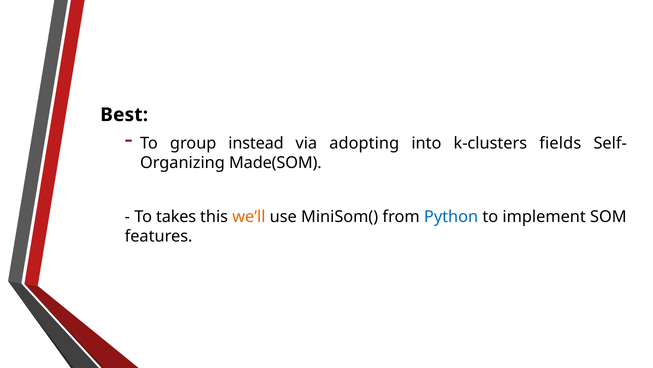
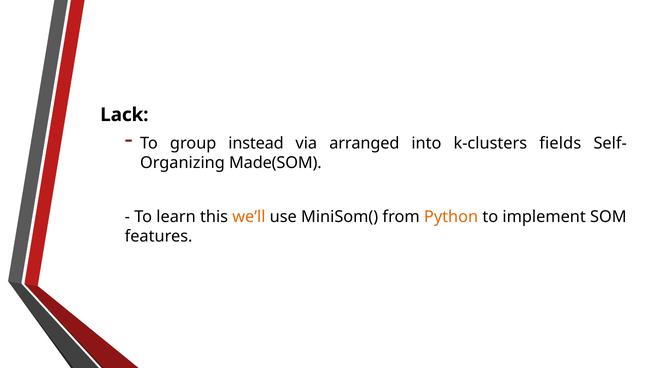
Best: Best -> Lack (124, 115)
adopting: adopting -> arranged (364, 143)
takes: takes -> learn (176, 216)
Python colour: blue -> orange (451, 216)
